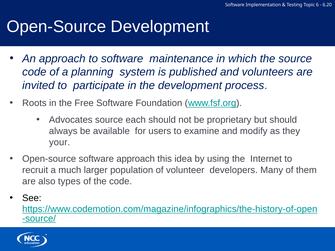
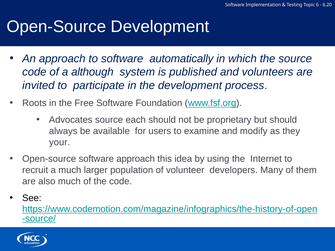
maintenance: maintenance -> automatically (181, 59)
planning: planning -> although (92, 72)
also types: types -> much (69, 181)
